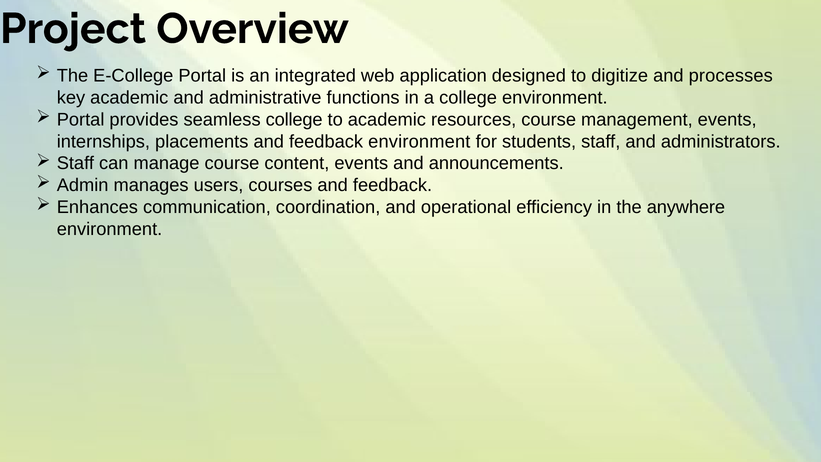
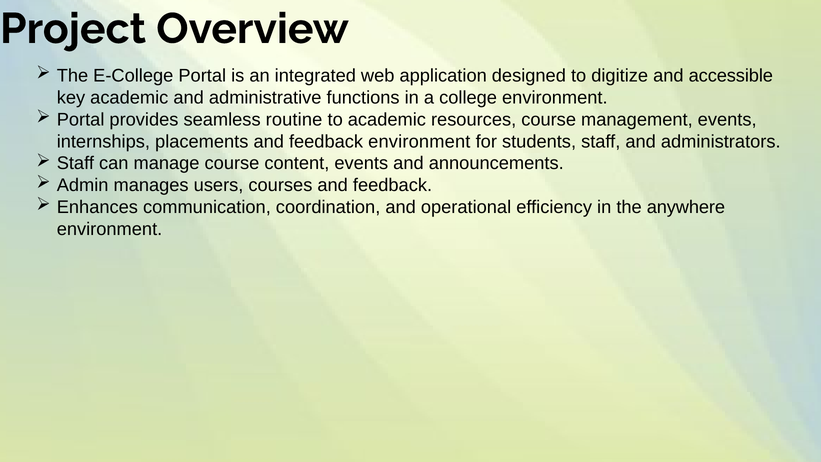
processes: processes -> accessible (731, 76)
seamless college: college -> routine (294, 120)
